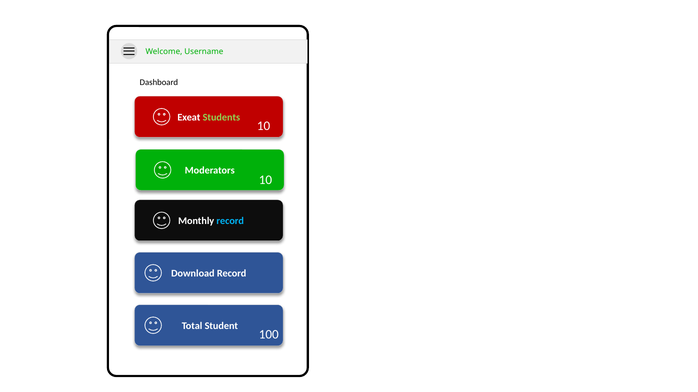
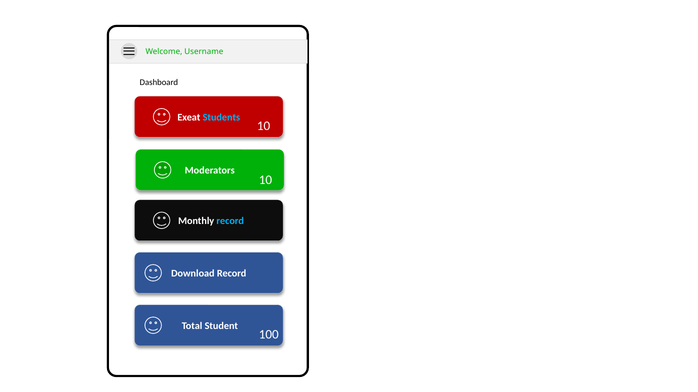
Students colour: light green -> light blue (221, 118)
